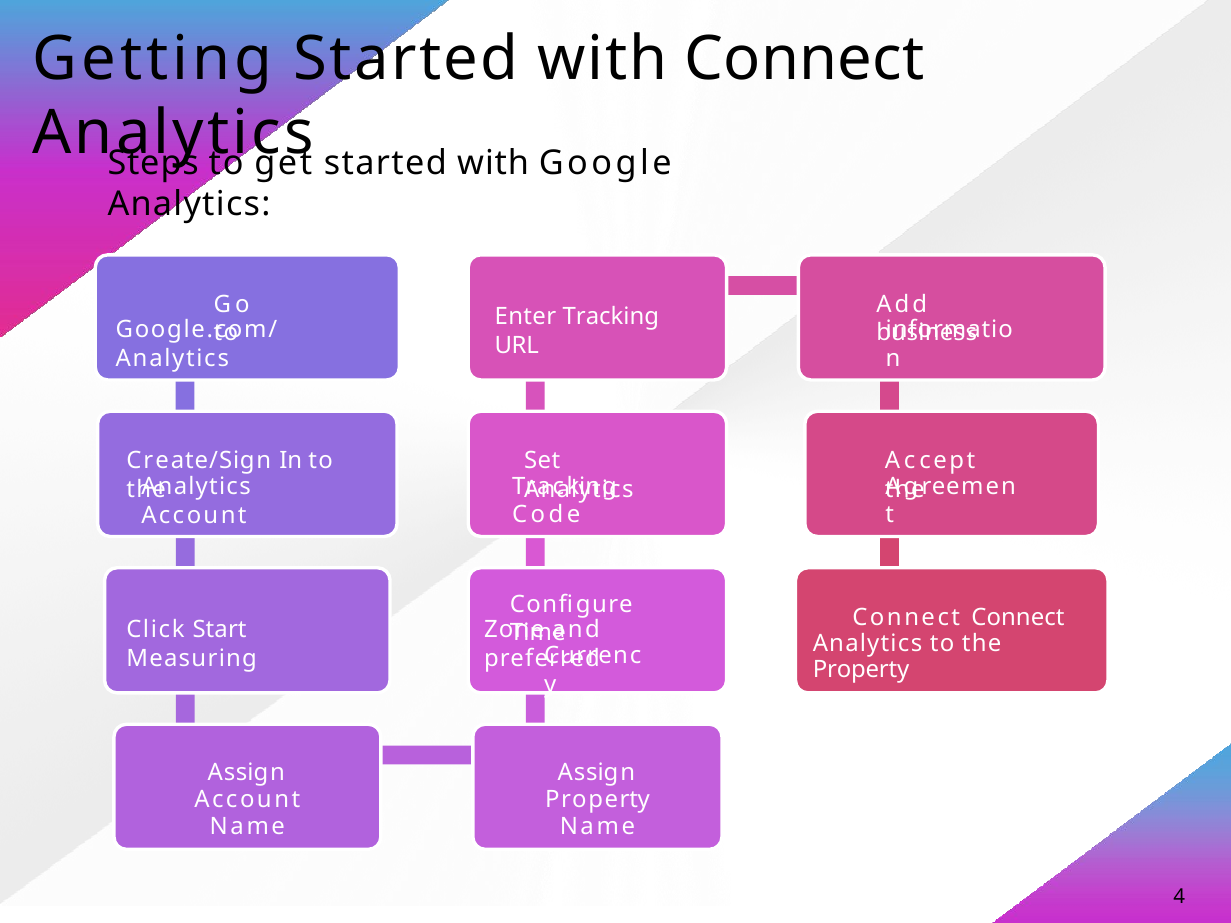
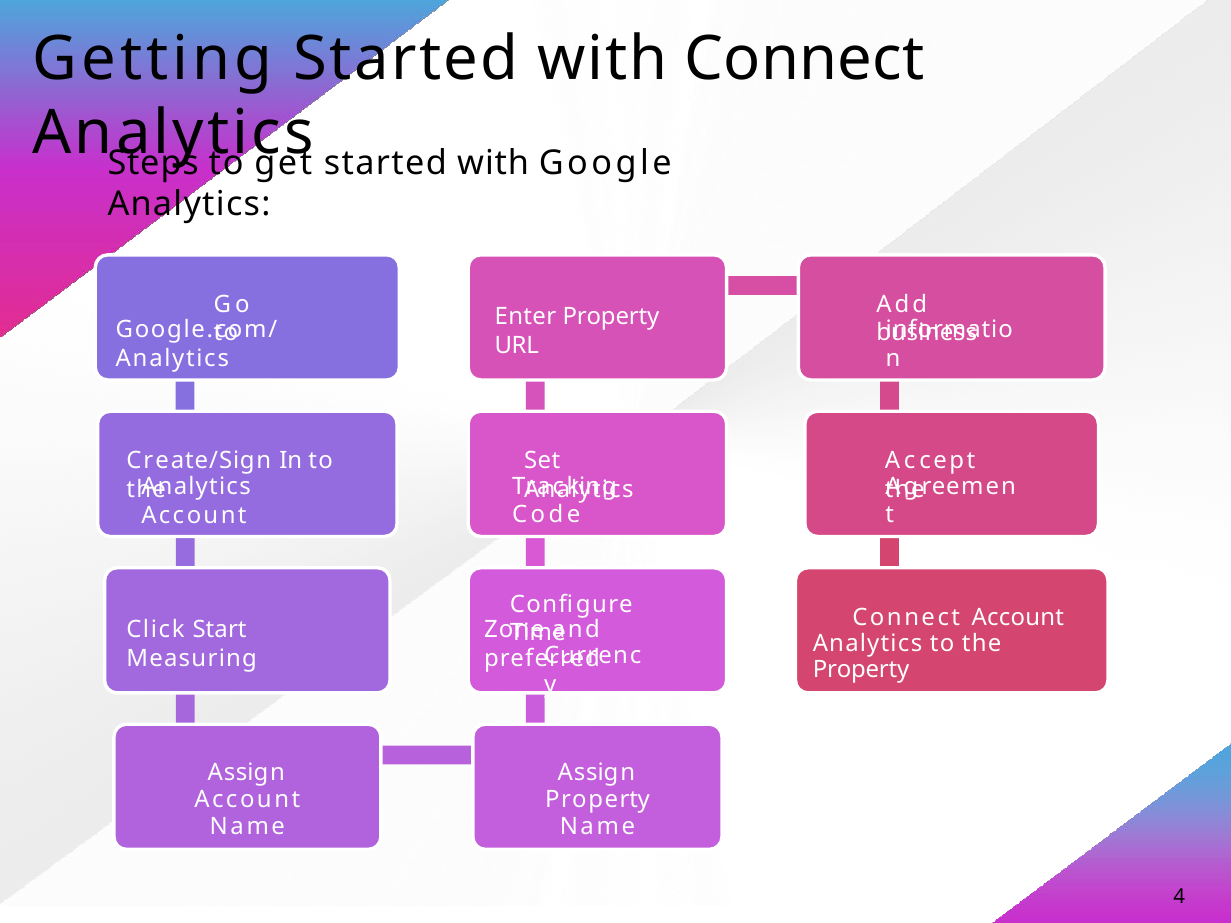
Enter Tracking: Tracking -> Property (611, 317)
Connect Connect: Connect -> Account (1018, 618)
